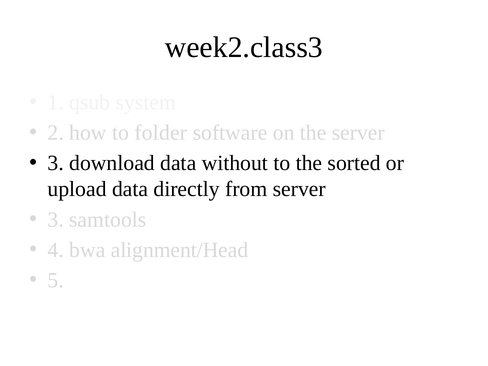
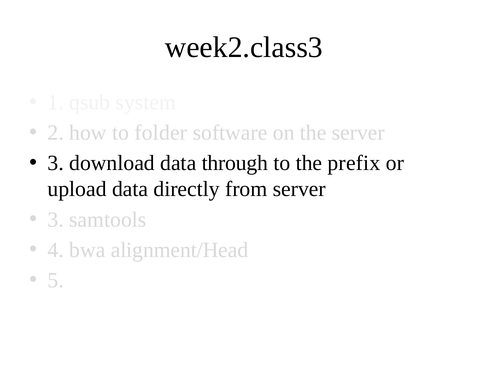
without: without -> through (235, 163)
sorted: sorted -> prefix (354, 163)
